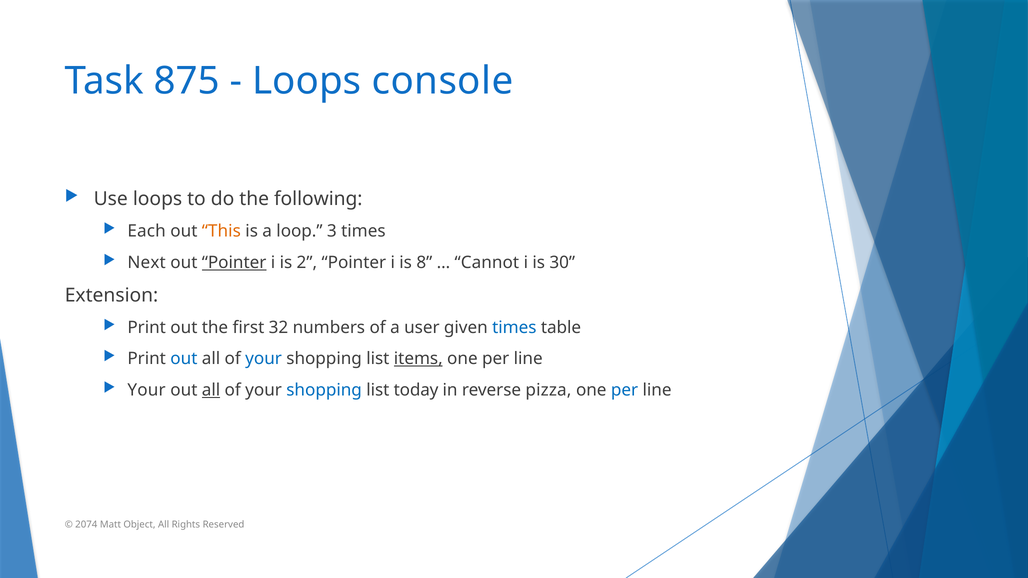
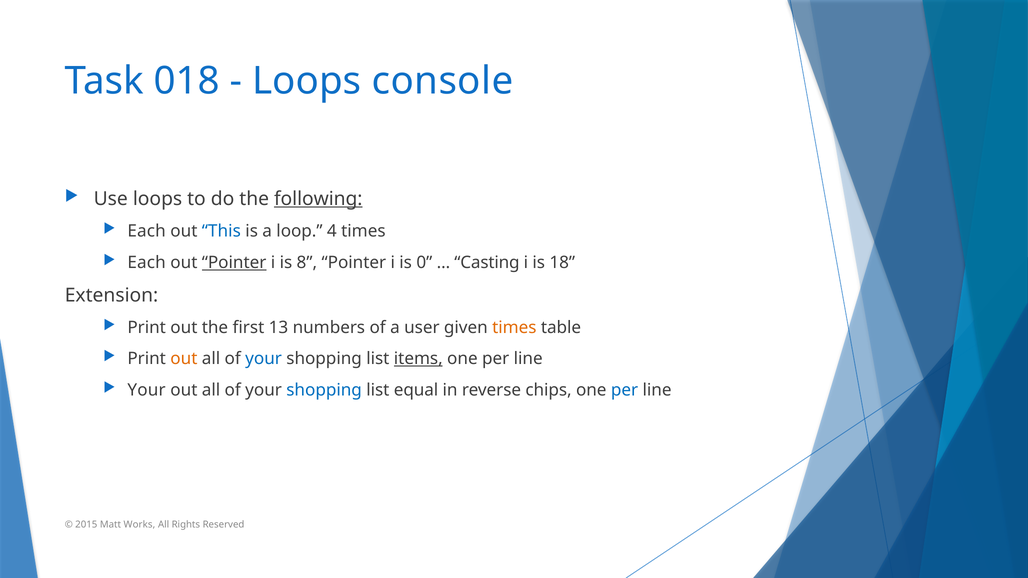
875: 875 -> 018 (187, 81)
following underline: none -> present (318, 199)
This colour: orange -> blue (221, 231)
3: 3 -> 4 (332, 231)
Next: Next -> Each (147, 263)
2: 2 -> 8 (307, 263)
8: 8 -> 0 (424, 263)
Cannot: Cannot -> Casting (487, 263)
30: 30 -> 18 (562, 263)
32: 32 -> 13 (278, 328)
times colour: blue -> orange (514, 328)
out colour: blue -> orange (184, 359)
all underline: present -> none (211, 390)
today: today -> equal (416, 390)
pizza: pizza -> chips (549, 390)
2074: 2074 -> 2015 (86, 525)
Object: Object -> Works (139, 525)
